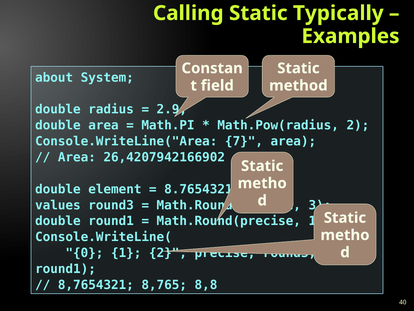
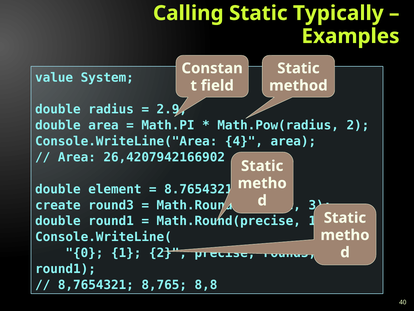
about: about -> value (54, 77)
7: 7 -> 4 (244, 141)
values: values -> create (58, 205)
